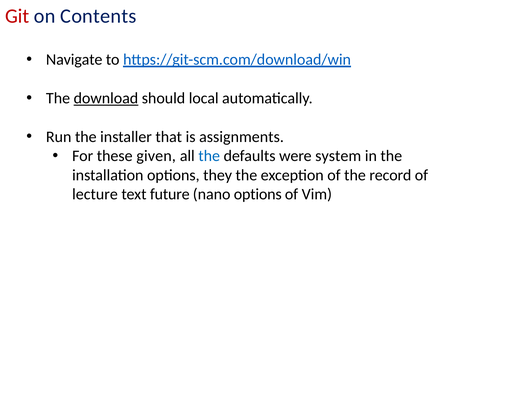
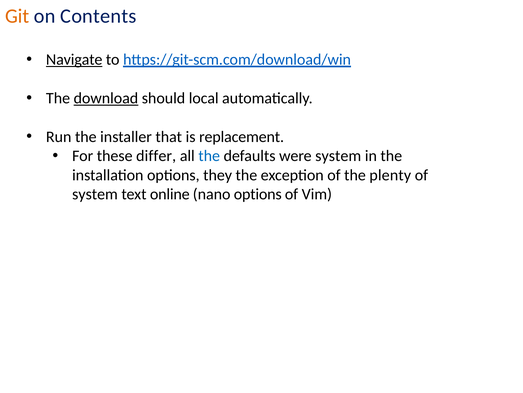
Git colour: red -> orange (17, 16)
Navigate underline: none -> present (74, 60)
assignments: assignments -> replacement (242, 136)
given: given -> differ (156, 156)
record: record -> plenty (390, 175)
lecture: lecture -> system (95, 194)
future: future -> online (170, 194)
